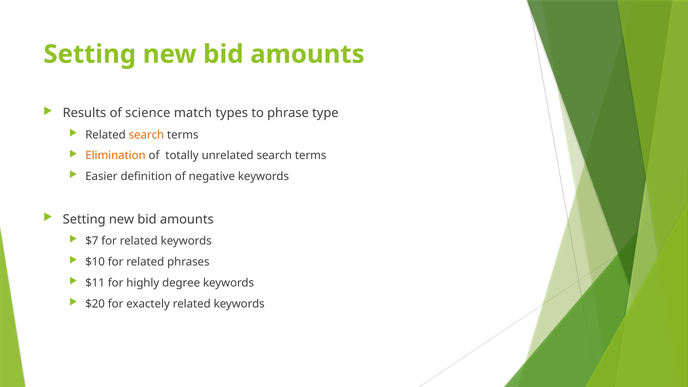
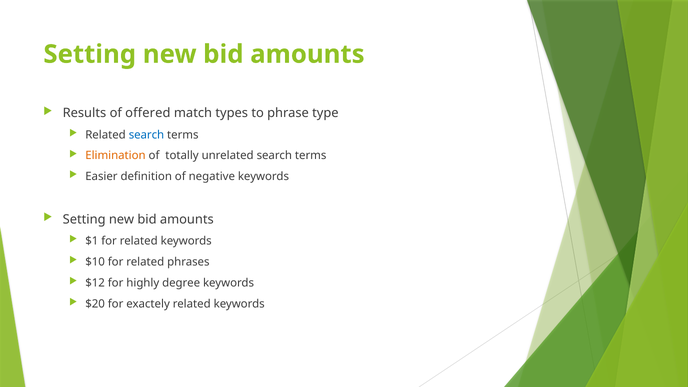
science: science -> offered (148, 113)
search colour: orange -> blue (146, 135)
$7: $7 -> $1 (92, 241)
$11: $11 -> $12 (95, 283)
